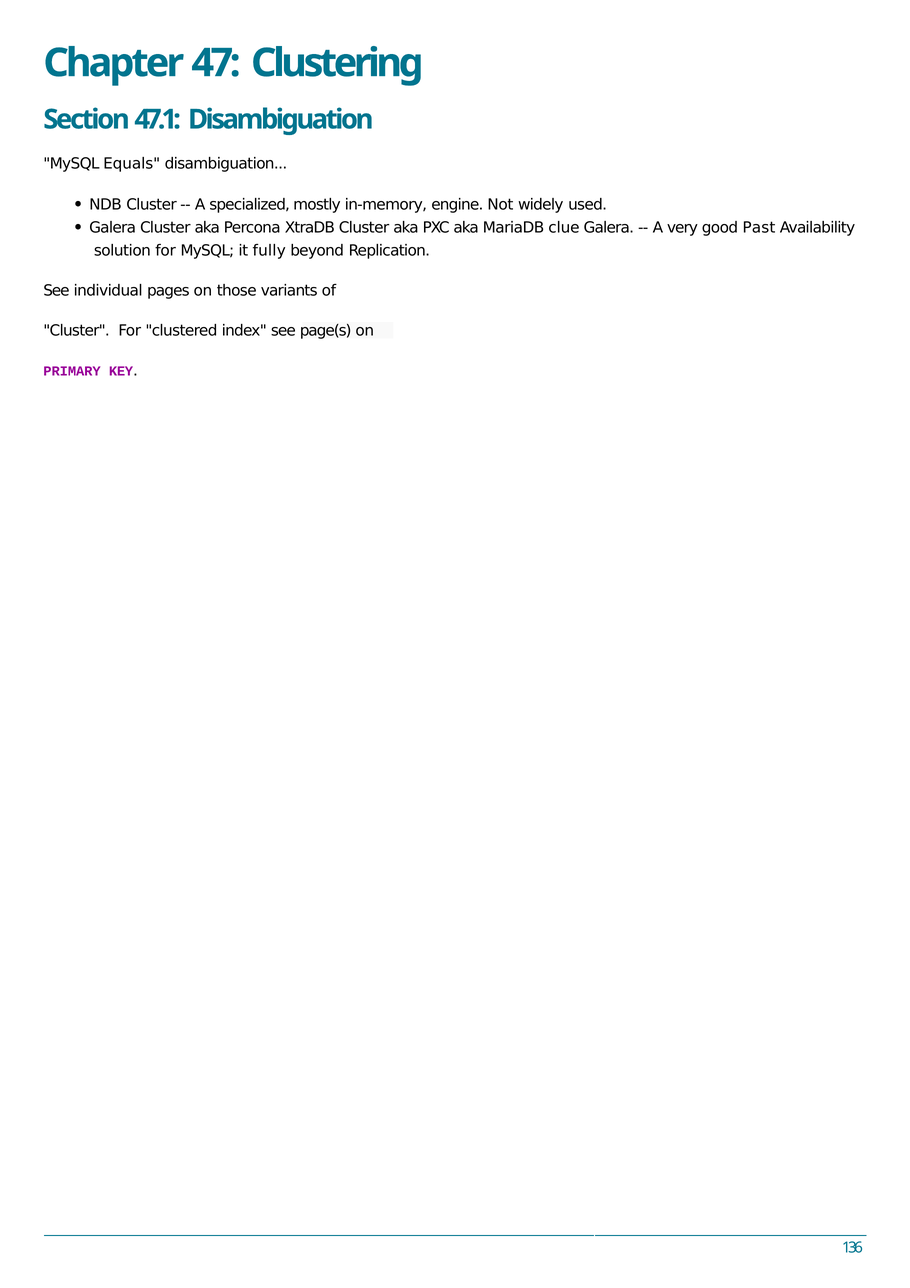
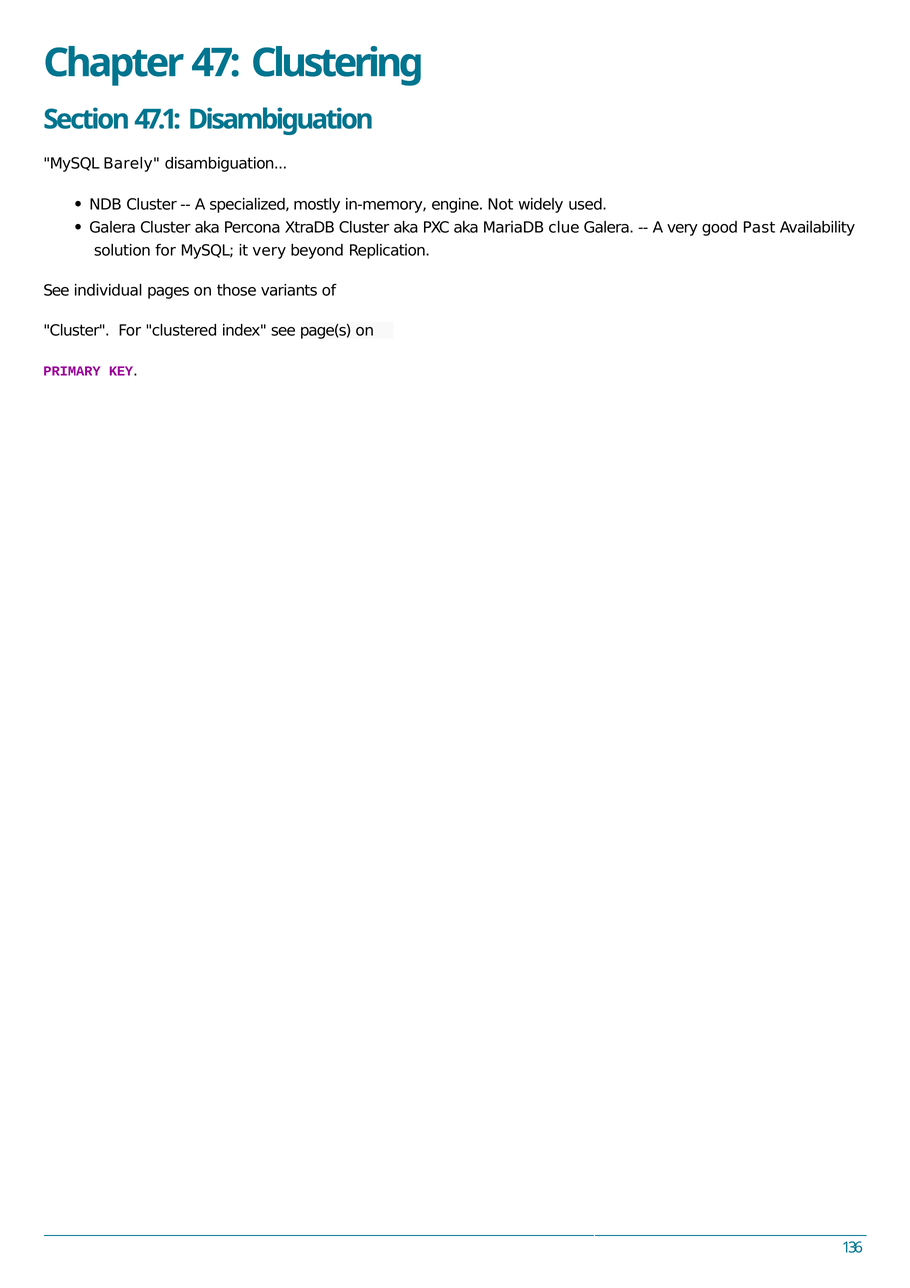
Equals: Equals -> Barely (132, 164)
it fully: fully -> very (269, 251)
